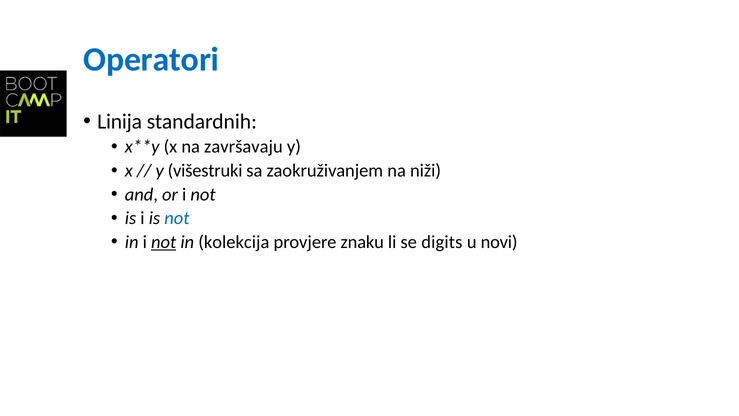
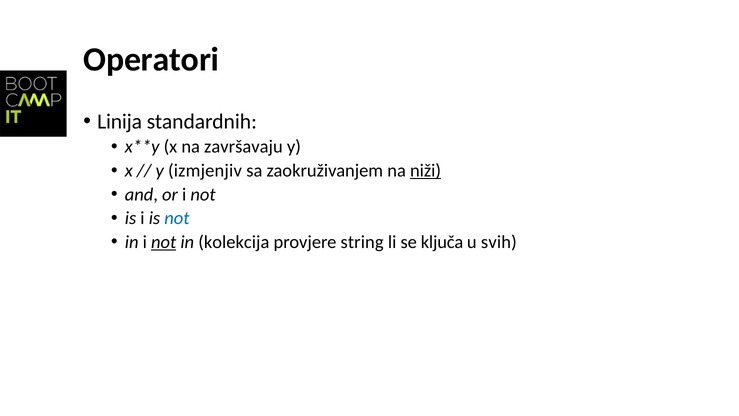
Operatori colour: blue -> black (151, 59)
višestruki: višestruki -> izmjenjiv (205, 171)
niži underline: none -> present (426, 171)
znaku: znaku -> string (362, 242)
digits: digits -> ključa (442, 242)
novi: novi -> svih (499, 242)
